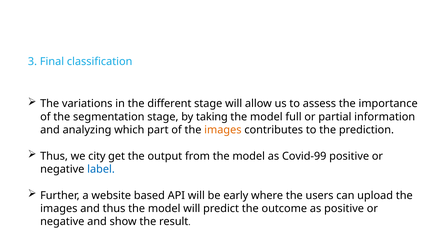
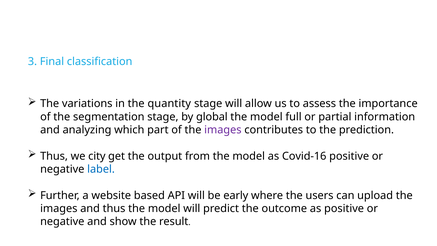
different: different -> quantity (169, 104)
taking: taking -> global (212, 117)
images colour: orange -> purple (223, 130)
Covid-99: Covid-99 -> Covid-16 (304, 156)
